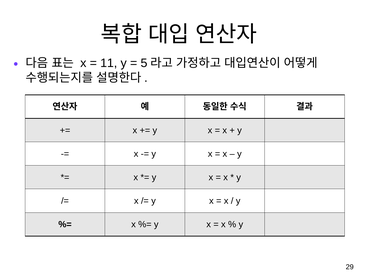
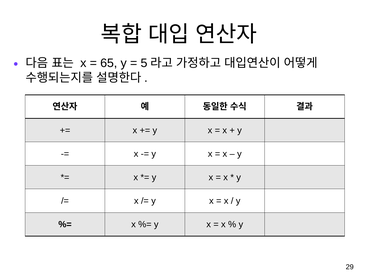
11: 11 -> 65 (109, 63)
